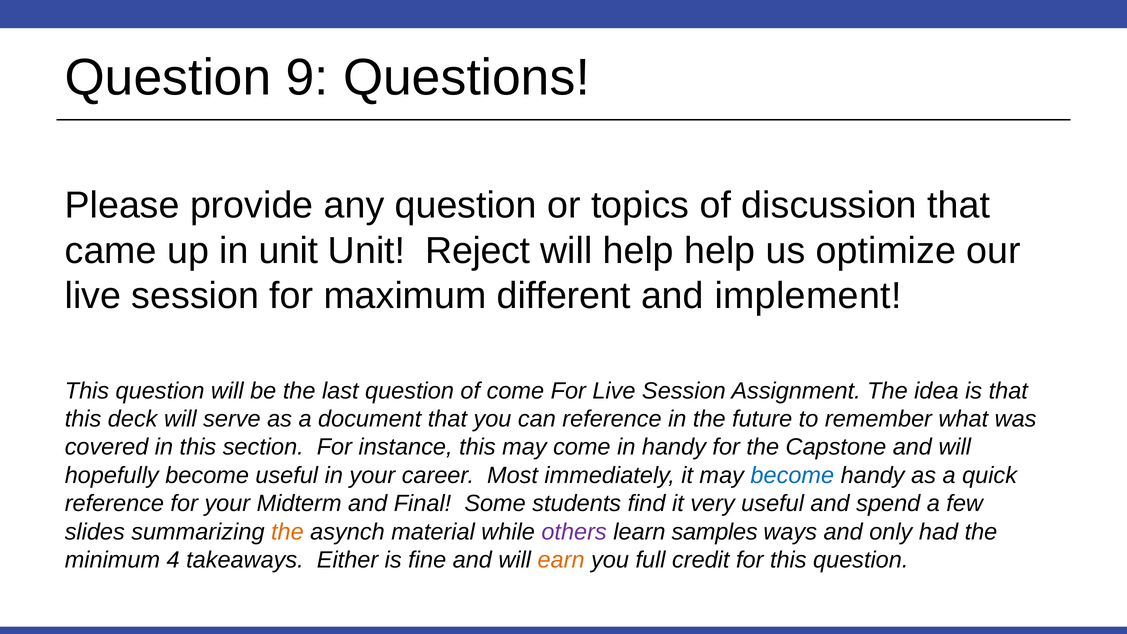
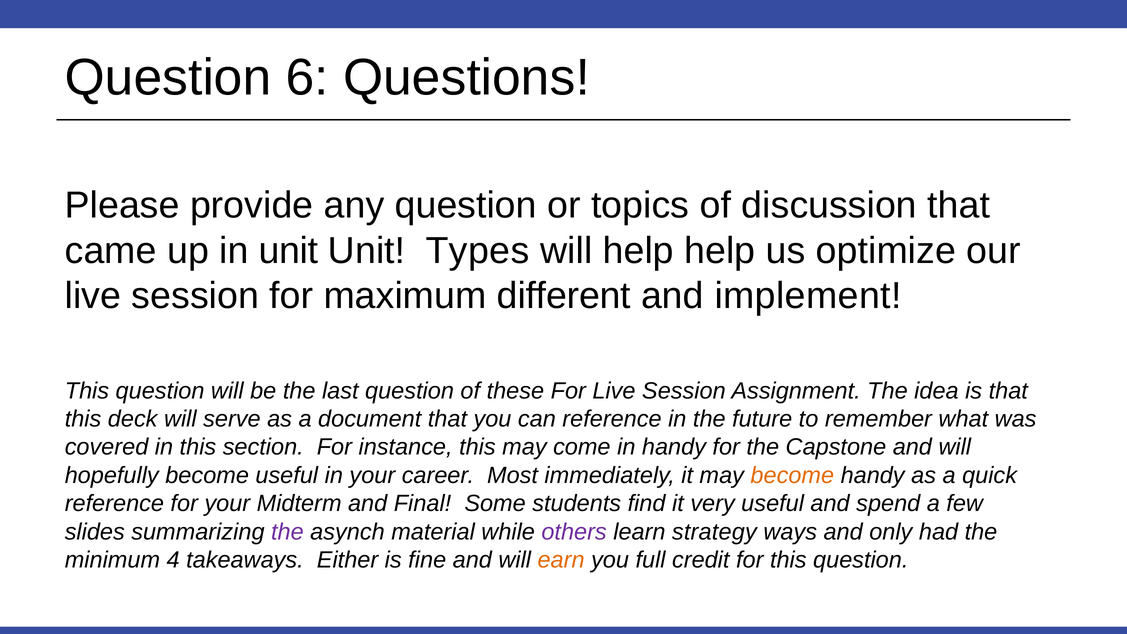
9: 9 -> 6 (307, 78)
Reject: Reject -> Types (477, 251)
of come: come -> these (515, 391)
become colour: blue -> orange (792, 475)
the colour: orange -> purple (287, 532)
samples: samples -> strategy (714, 532)
